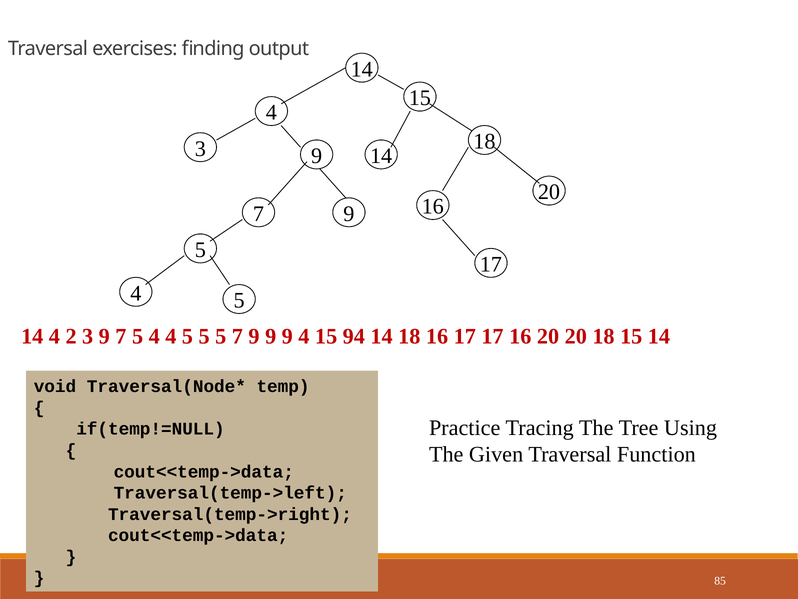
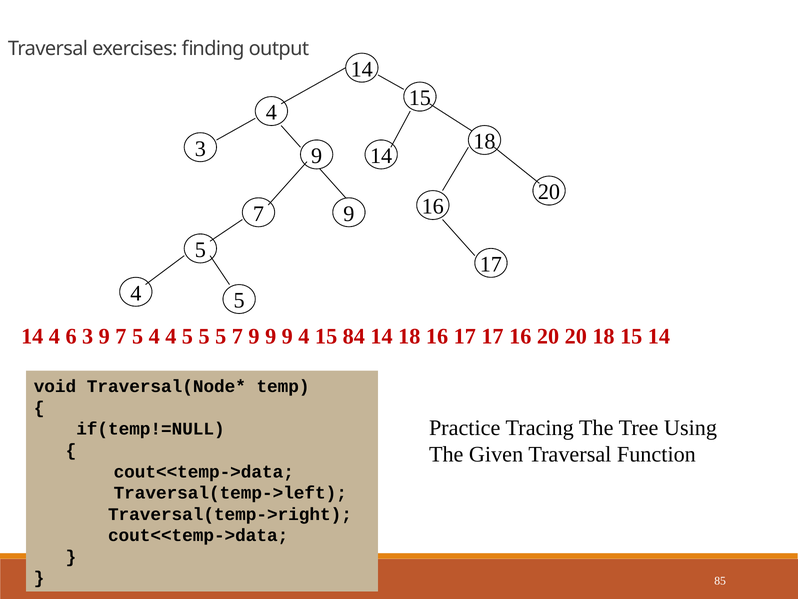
2: 2 -> 6 (71, 336)
94: 94 -> 84 (354, 336)
